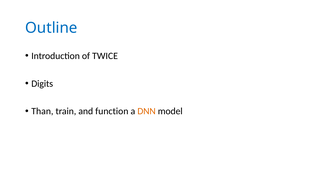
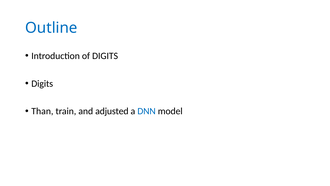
of TWICE: TWICE -> DIGITS (105, 56)
function: function -> adjusted (112, 111)
DNN colour: orange -> blue (147, 111)
